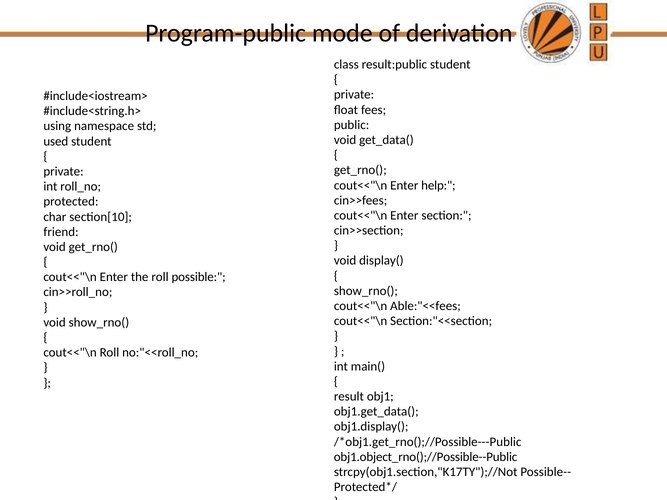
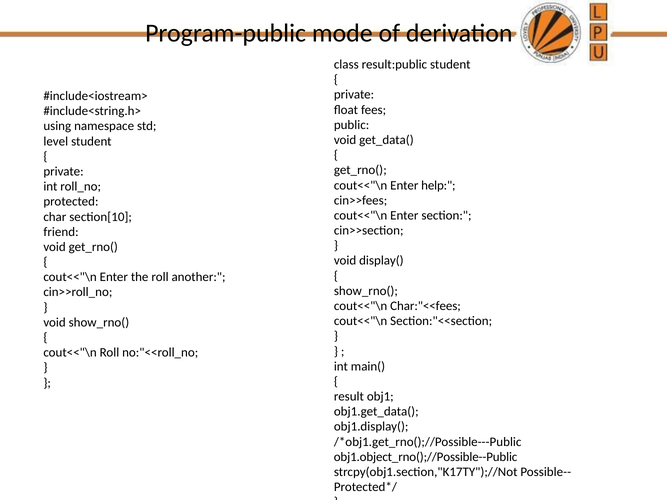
used: used -> level (56, 141)
possible: possible -> another (199, 277)
Able:"<<fees: Able:"<<fees -> Char:"<<fees (426, 306)
